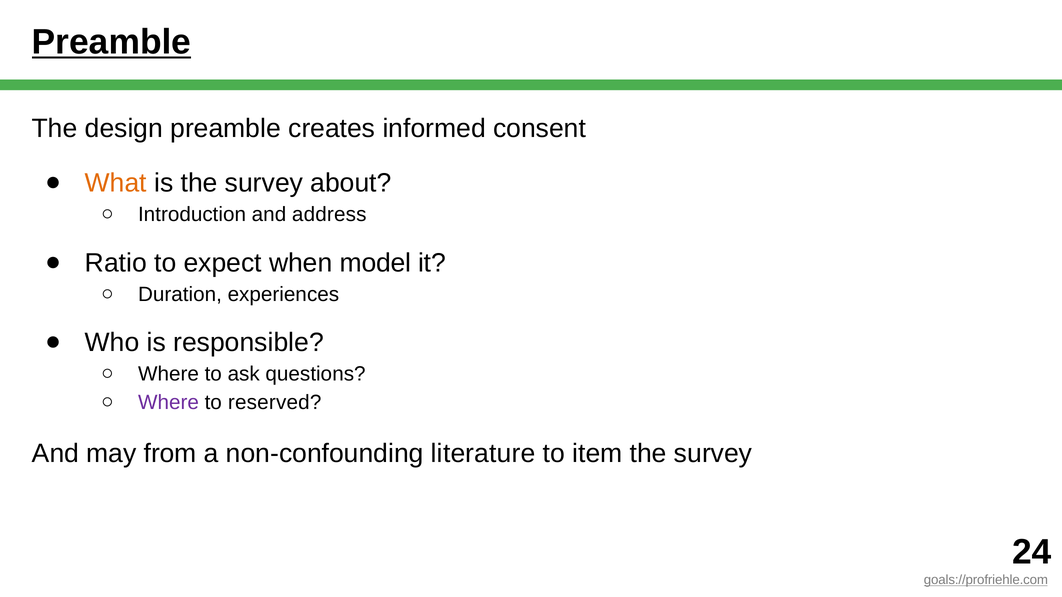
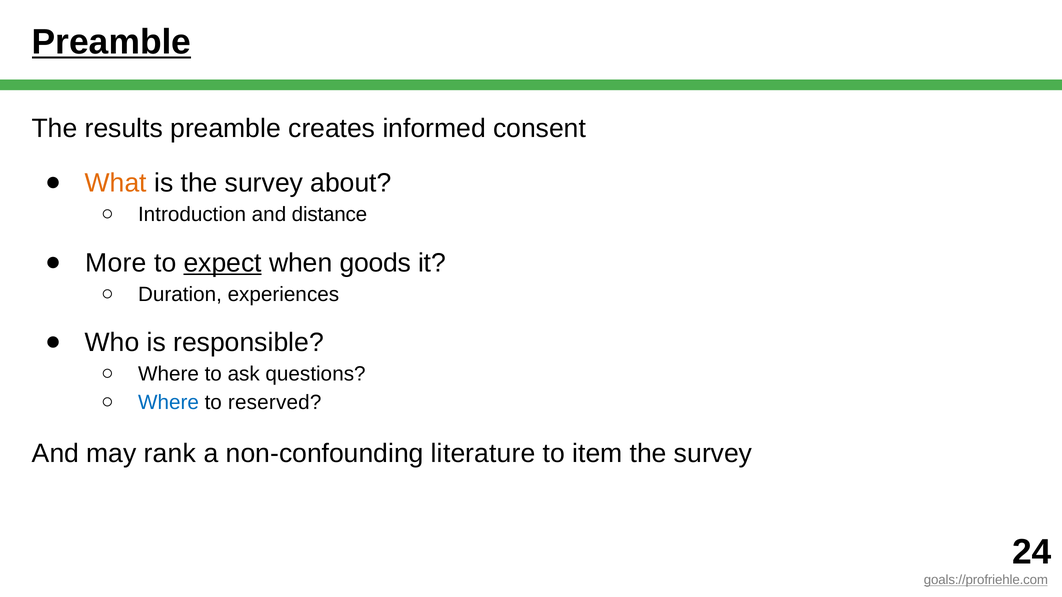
design: design -> results (124, 129)
address: address -> distance (329, 215)
Ratio: Ratio -> More (116, 263)
expect underline: none -> present (223, 263)
model: model -> goods (375, 263)
Where colour: purple -> blue (168, 403)
from: from -> rank (170, 454)
